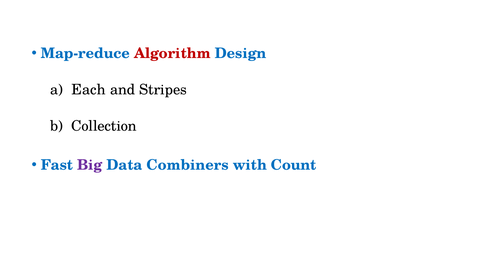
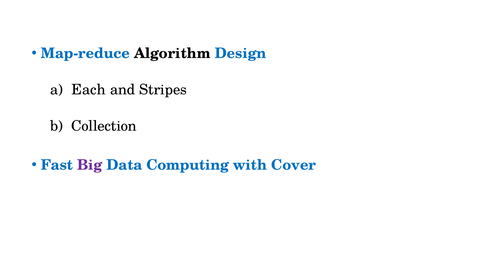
Algorithm colour: red -> black (172, 53)
Combiners: Combiners -> Computing (188, 165)
Count: Count -> Cover (294, 165)
